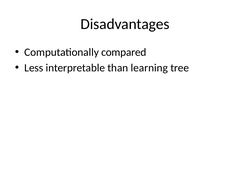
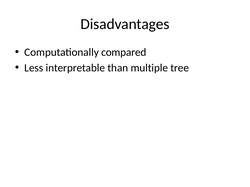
learning: learning -> multiple (149, 68)
